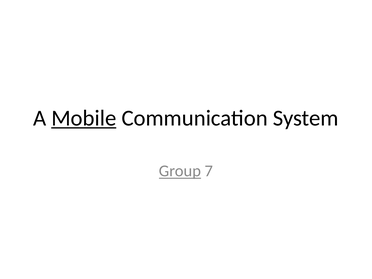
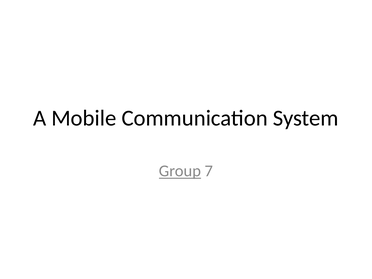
Mobile underline: present -> none (84, 118)
